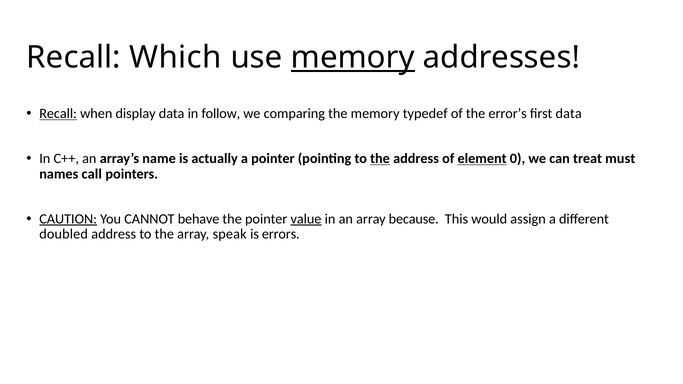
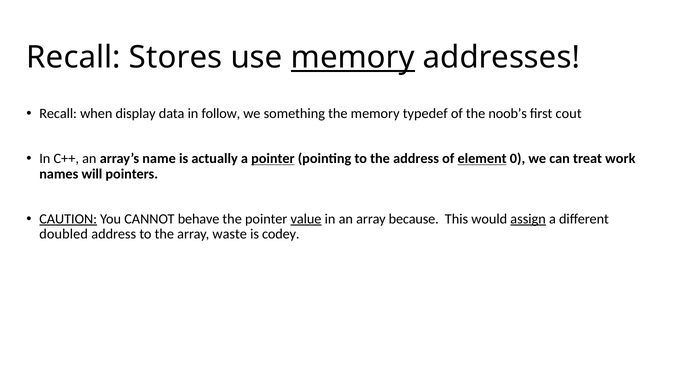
Which: Which -> Stores (176, 57)
Recall underline: present -> none (58, 114)
comparing: comparing -> something (294, 114)
error’s: error’s -> noob’s (508, 114)
first data: data -> cout (569, 114)
pointer underline: none -> present (273, 159)
the underline: present -> none (380, 159)
must: must -> work (620, 159)
call: call -> will (92, 174)
assign underline: none -> present (528, 219)
speak: speak -> waste (230, 234)
errors: errors -> codey (281, 234)
